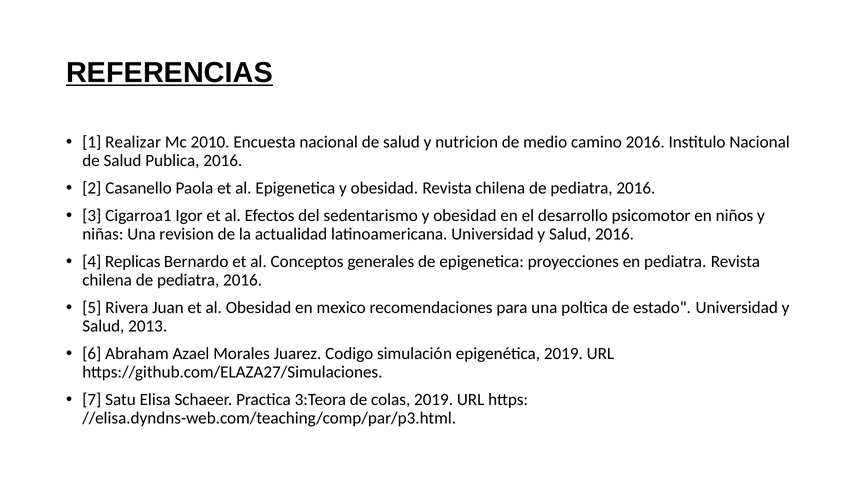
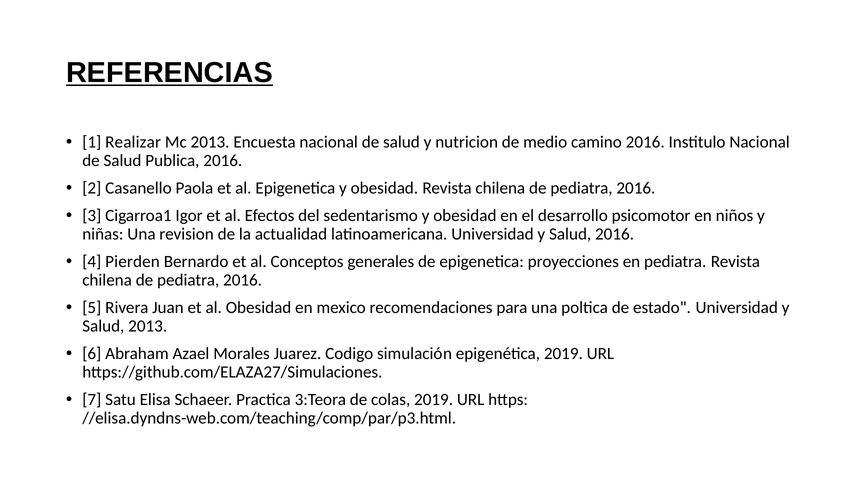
Mc 2010: 2010 -> 2013 (210, 142)
Replicas: Replicas -> Pierden (133, 262)
